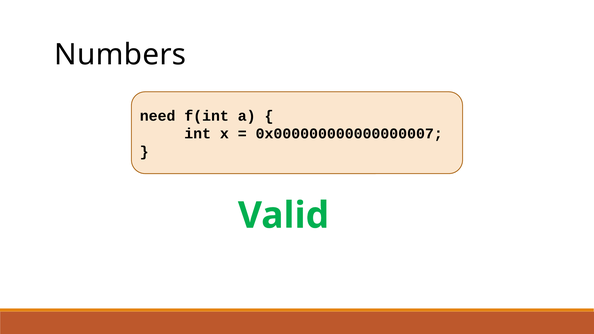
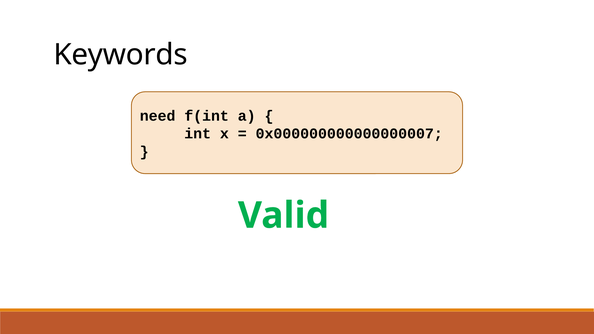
Numbers: Numbers -> Keywords (121, 55)
